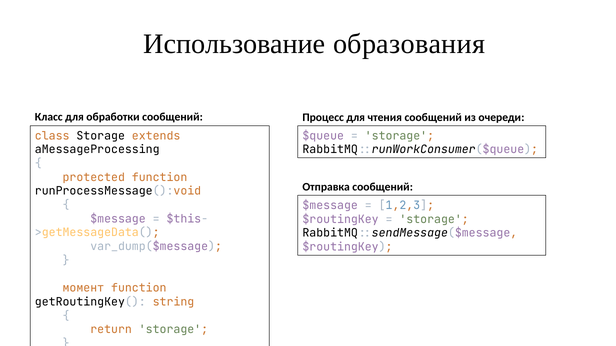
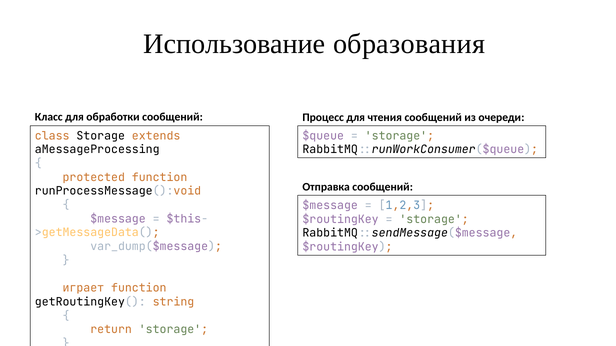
момент: момент -> играет (83, 288)
